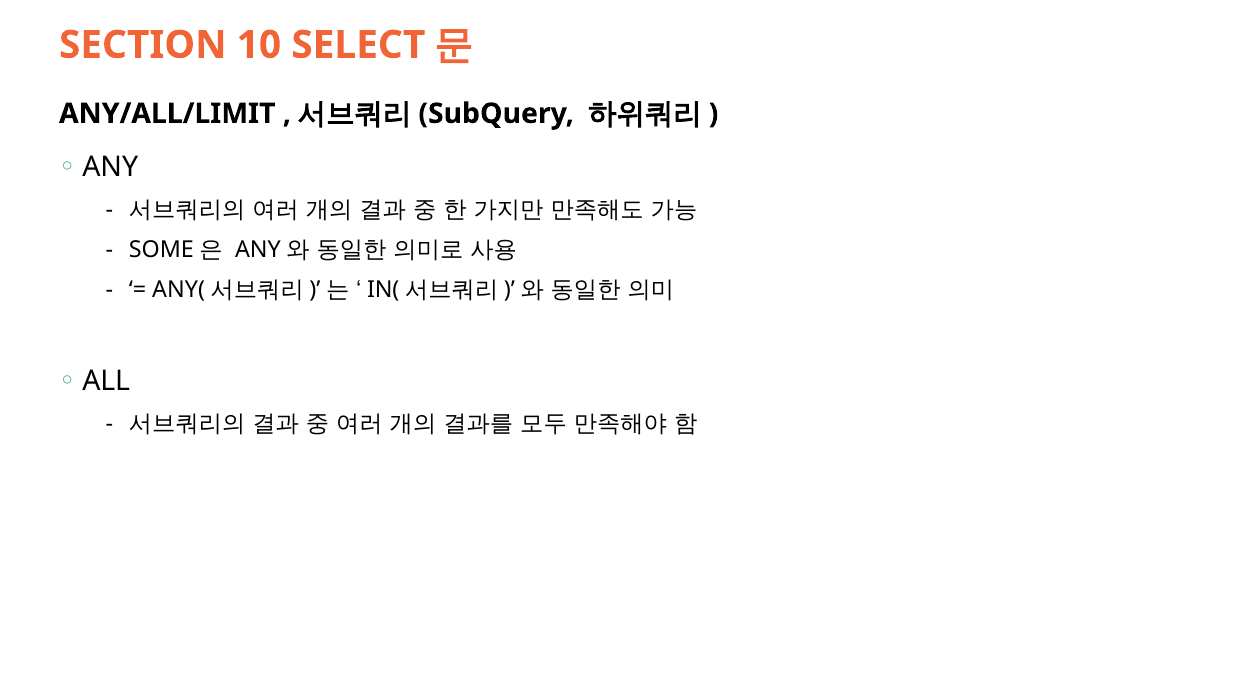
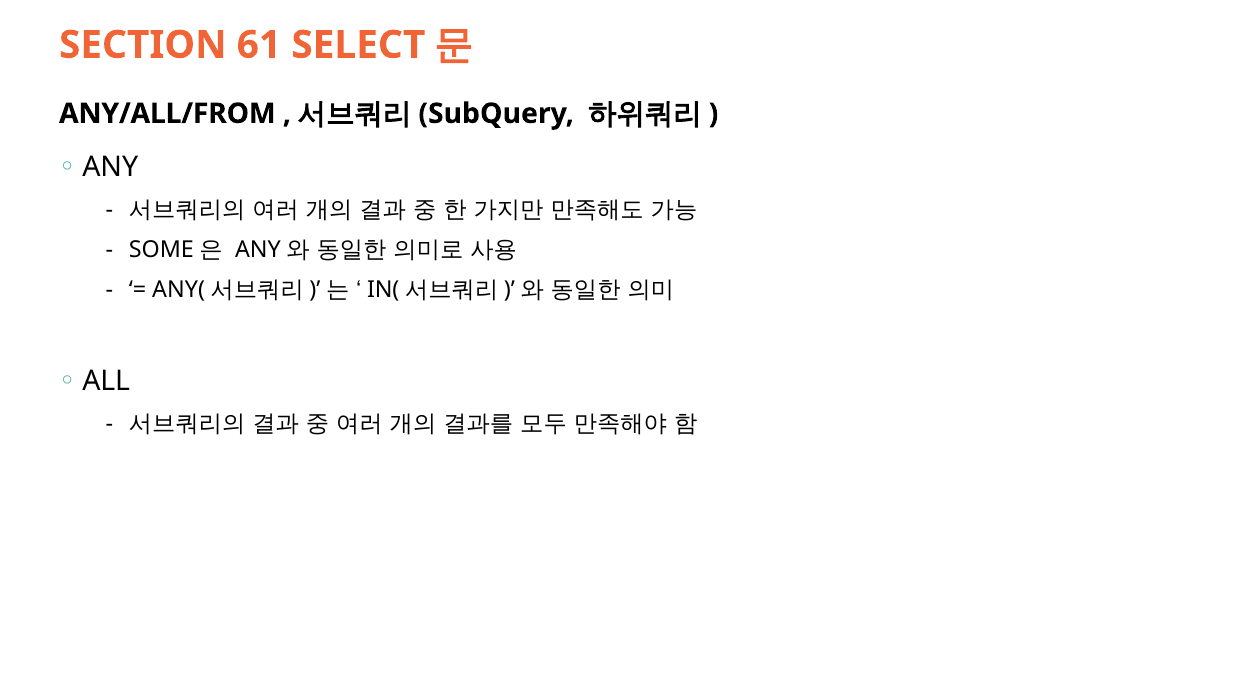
10: 10 -> 61 (259, 45)
ANY/ALL/LIMIT: ANY/ALL/LIMIT -> ANY/ALL/FROM (167, 114)
